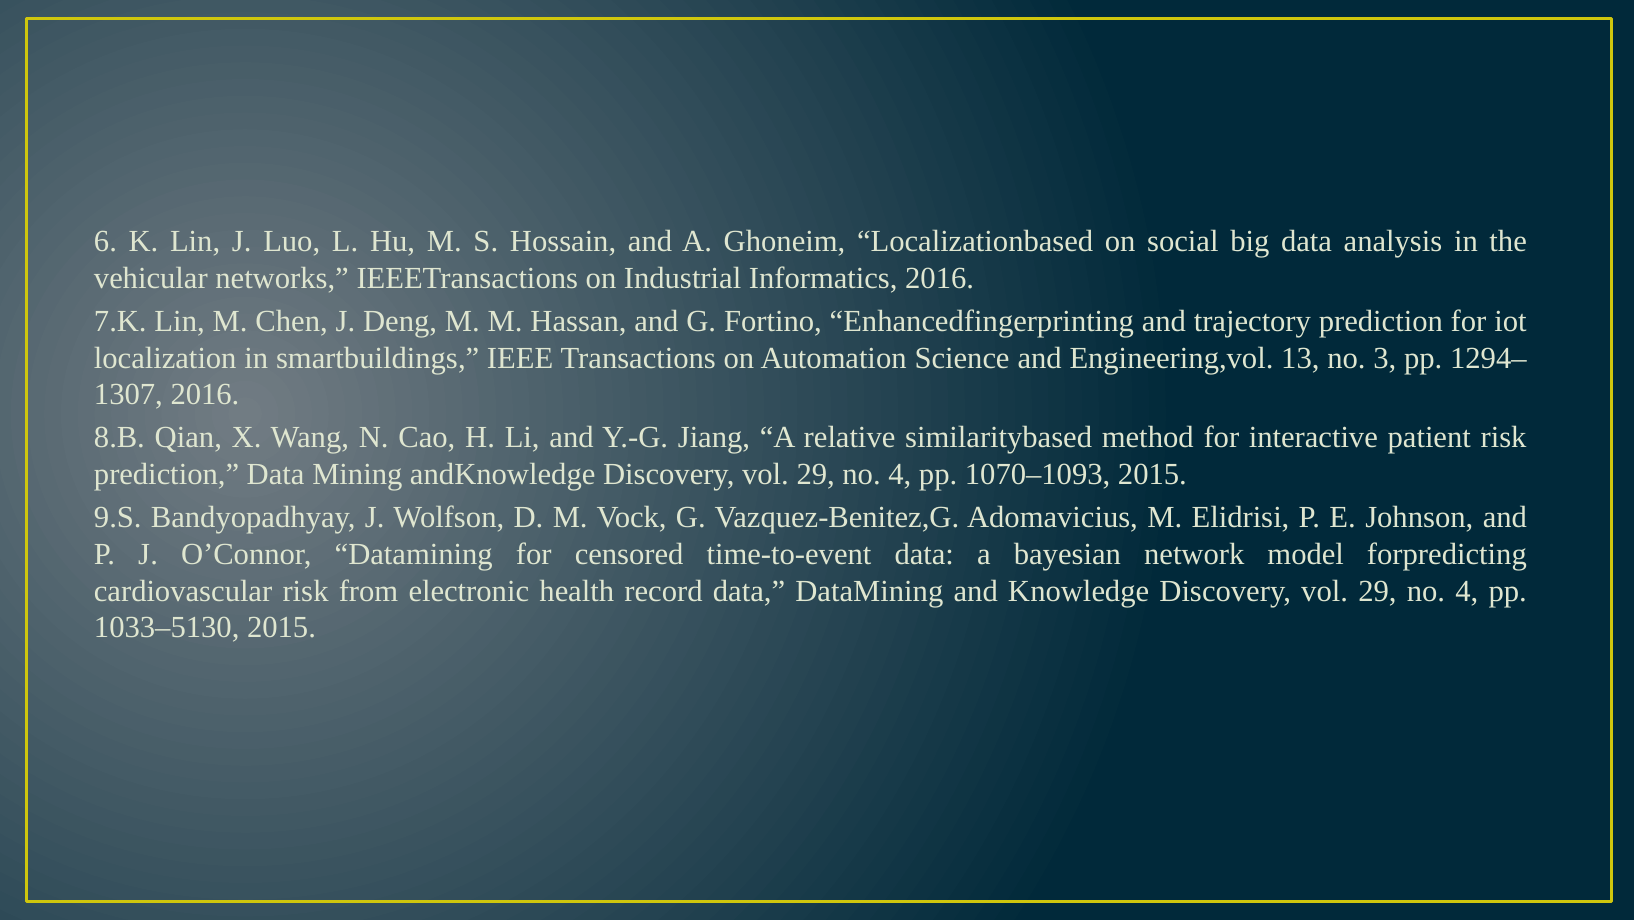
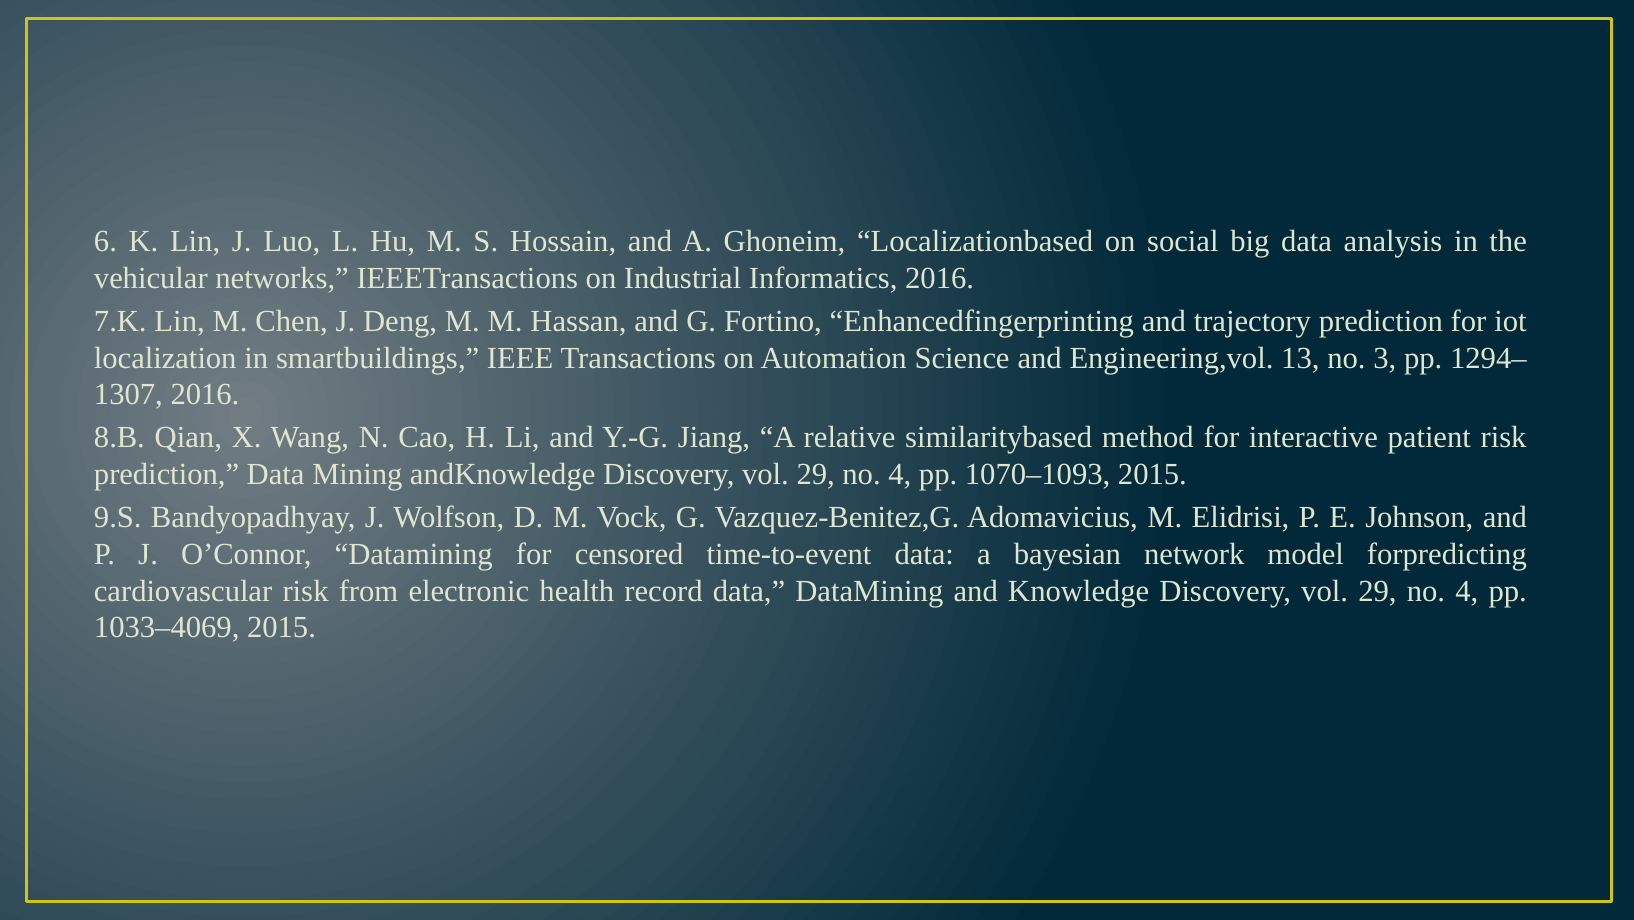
1033–5130: 1033–5130 -> 1033–4069 (167, 627)
